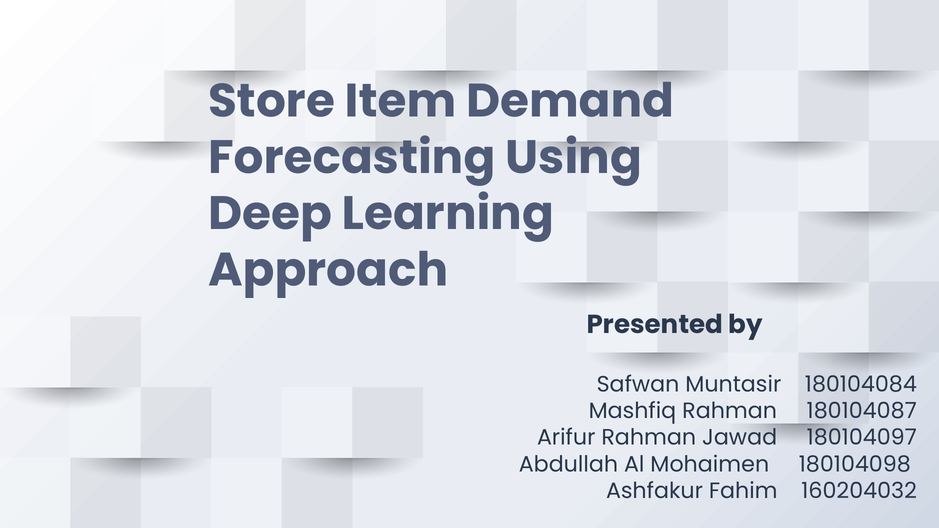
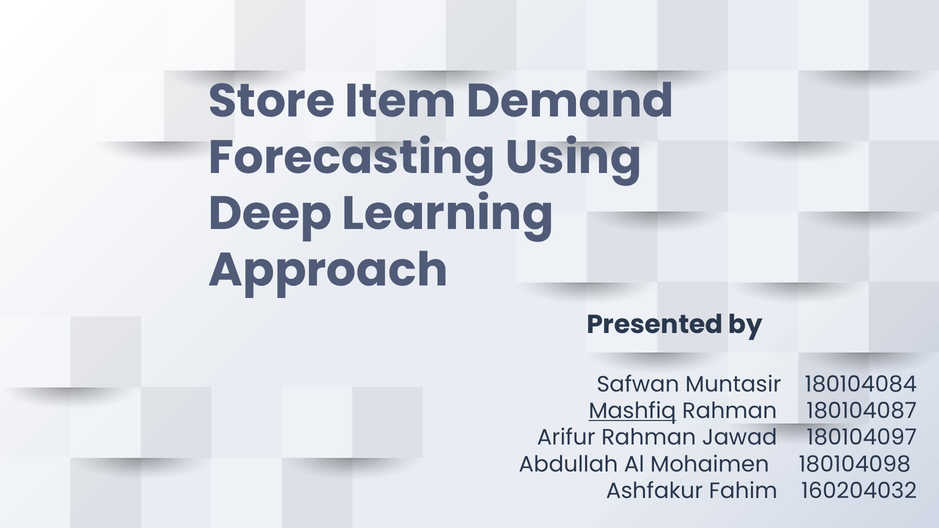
Mashfiq underline: none -> present (632, 411)
